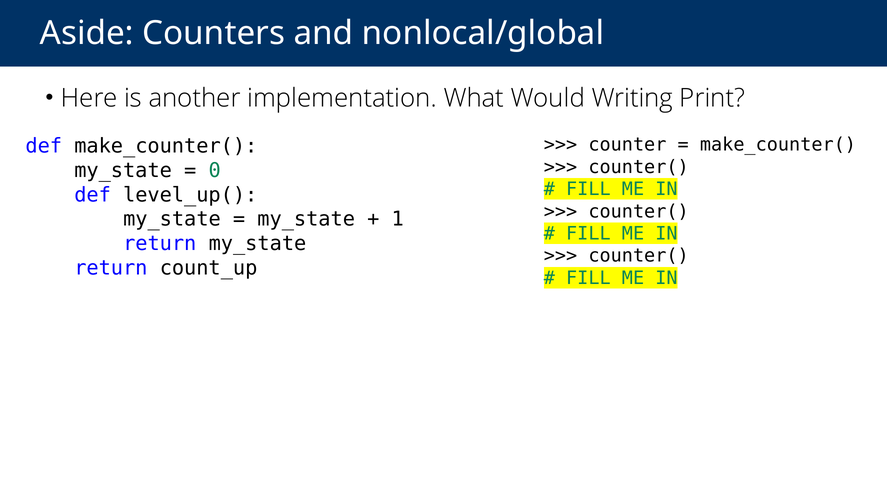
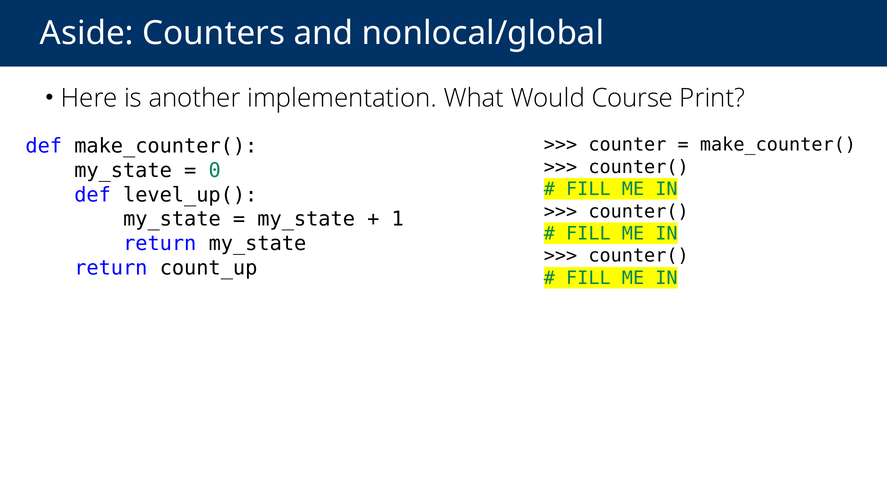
Writing: Writing -> Course (632, 98)
